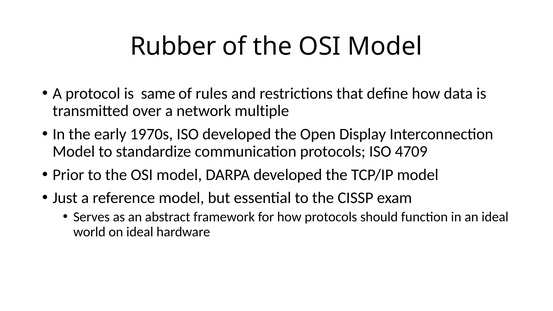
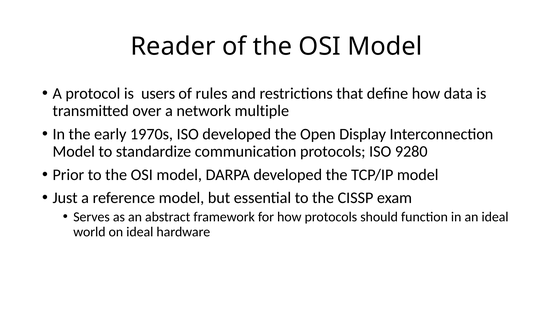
Rubber: Rubber -> Reader (173, 46)
same: same -> users (158, 93)
4709: 4709 -> 9280 (411, 152)
